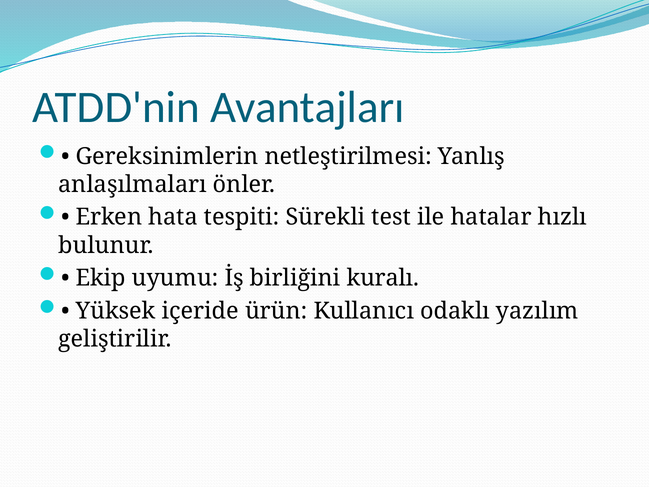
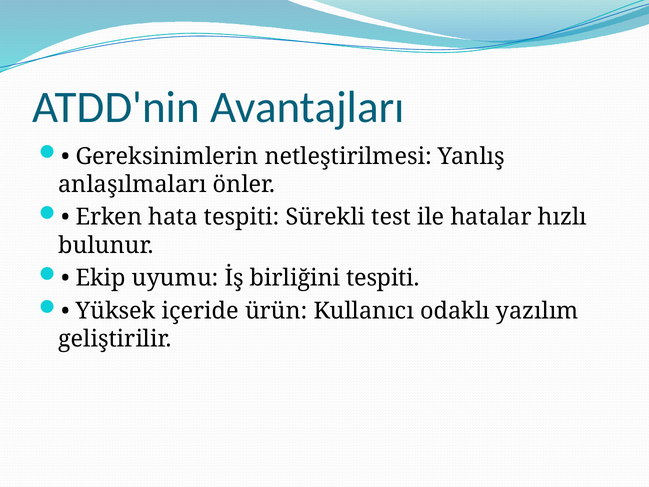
birliğini kuralı: kuralı -> tespiti (383, 278)
